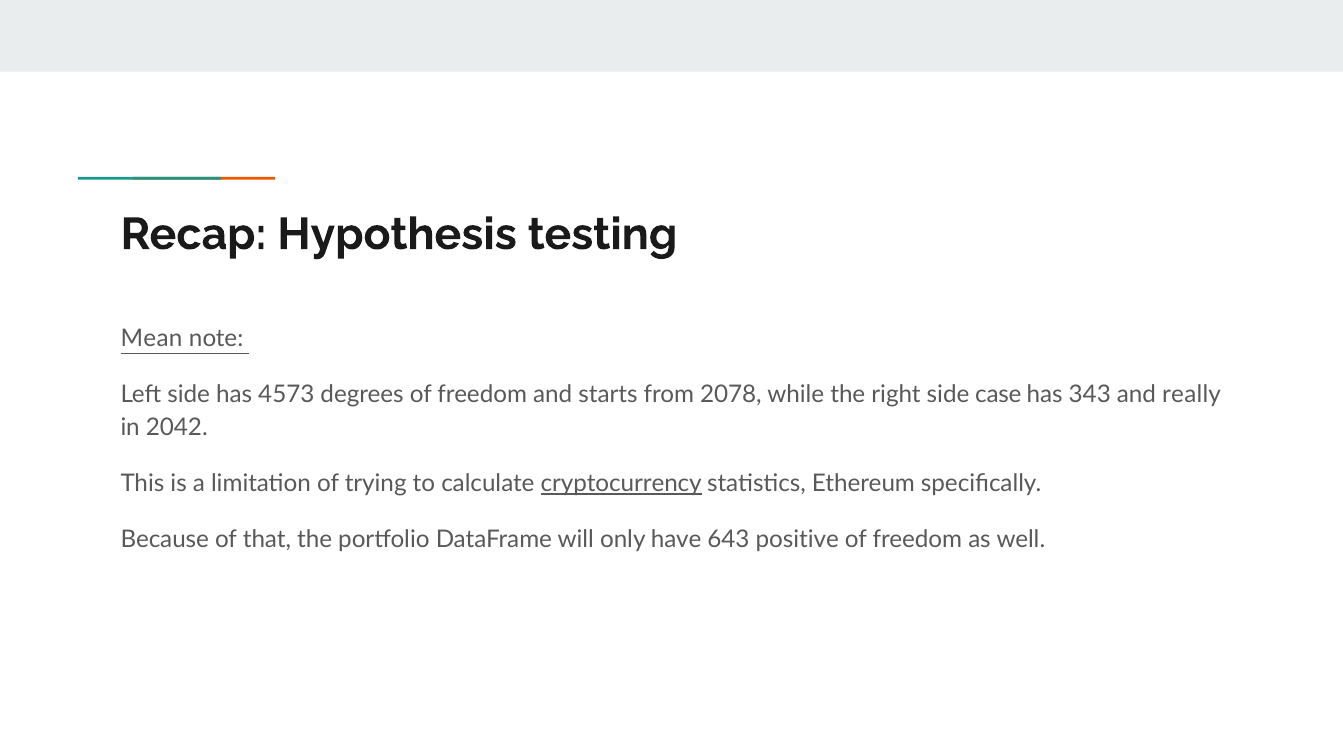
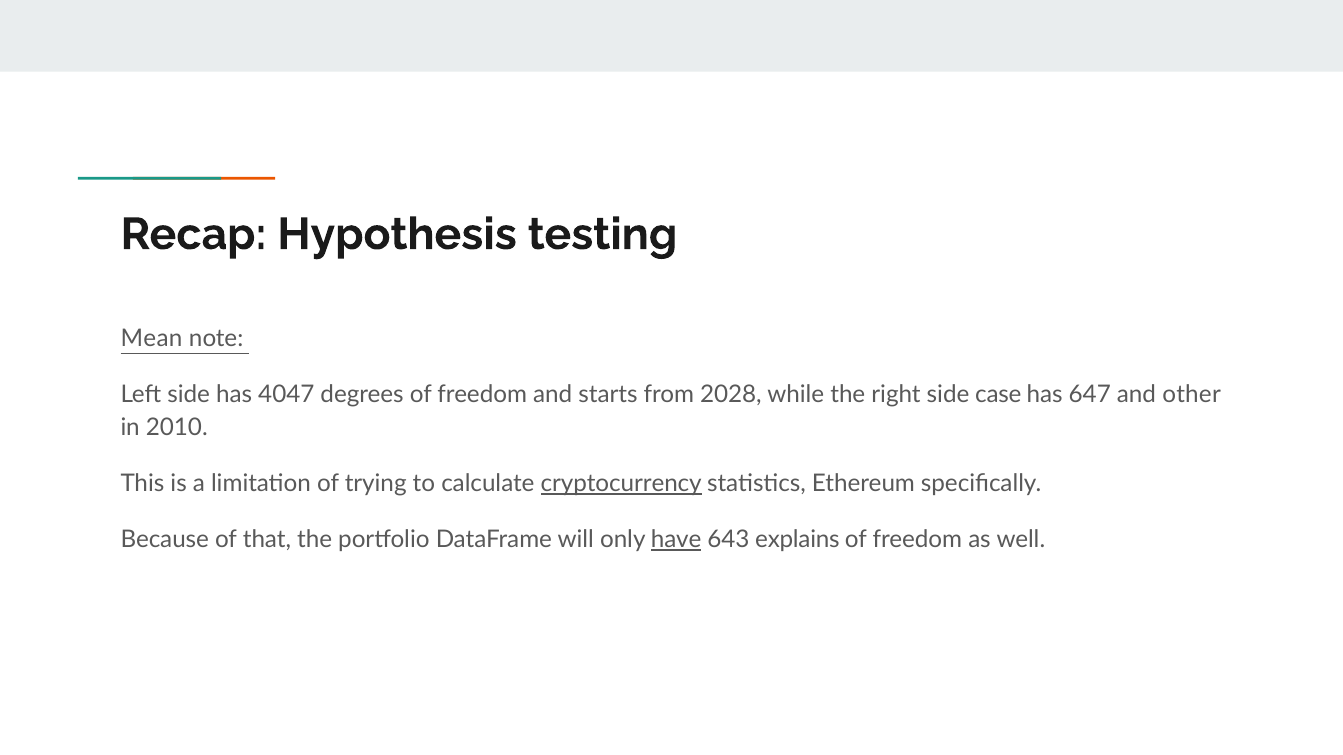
4573: 4573 -> 4047 (286, 395)
2078: 2078 -> 2028 (731, 395)
343: 343 -> 647 (1090, 395)
really: really -> other (1192, 395)
2042: 2042 -> 2010 (177, 428)
have underline: none -> present (676, 540)
positive: positive -> explains (797, 540)
